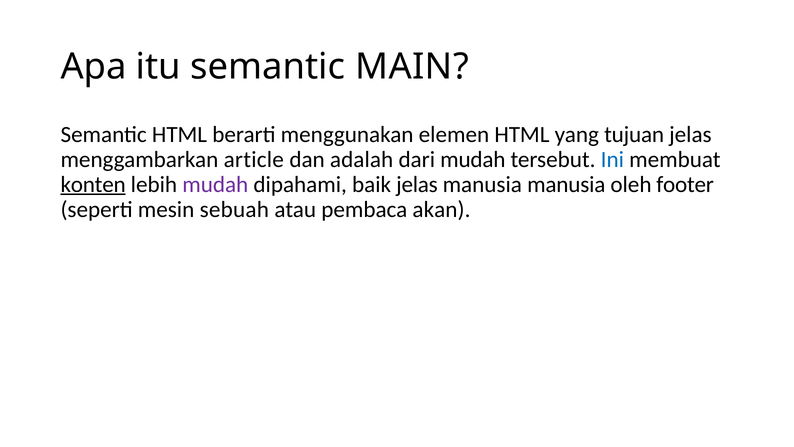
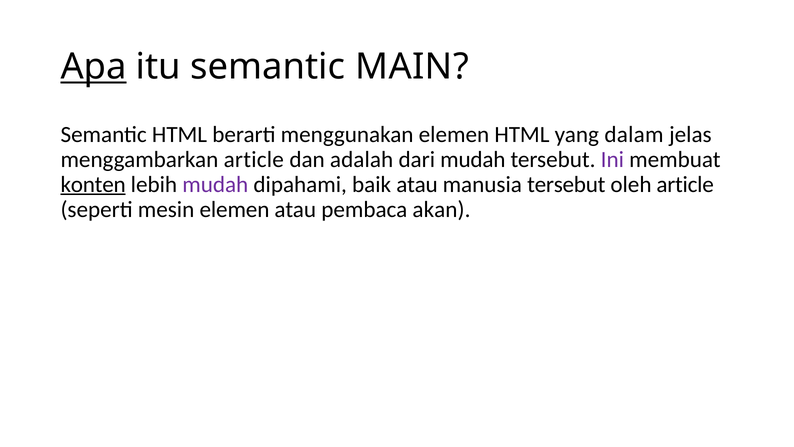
Apa underline: none -> present (94, 67)
tujuan: tujuan -> dalam (634, 134)
Ini colour: blue -> purple (612, 159)
baik jelas: jelas -> atau (417, 184)
manusia manusia: manusia -> tersebut (566, 184)
oleh footer: footer -> article (685, 184)
mesin sebuah: sebuah -> elemen (234, 209)
